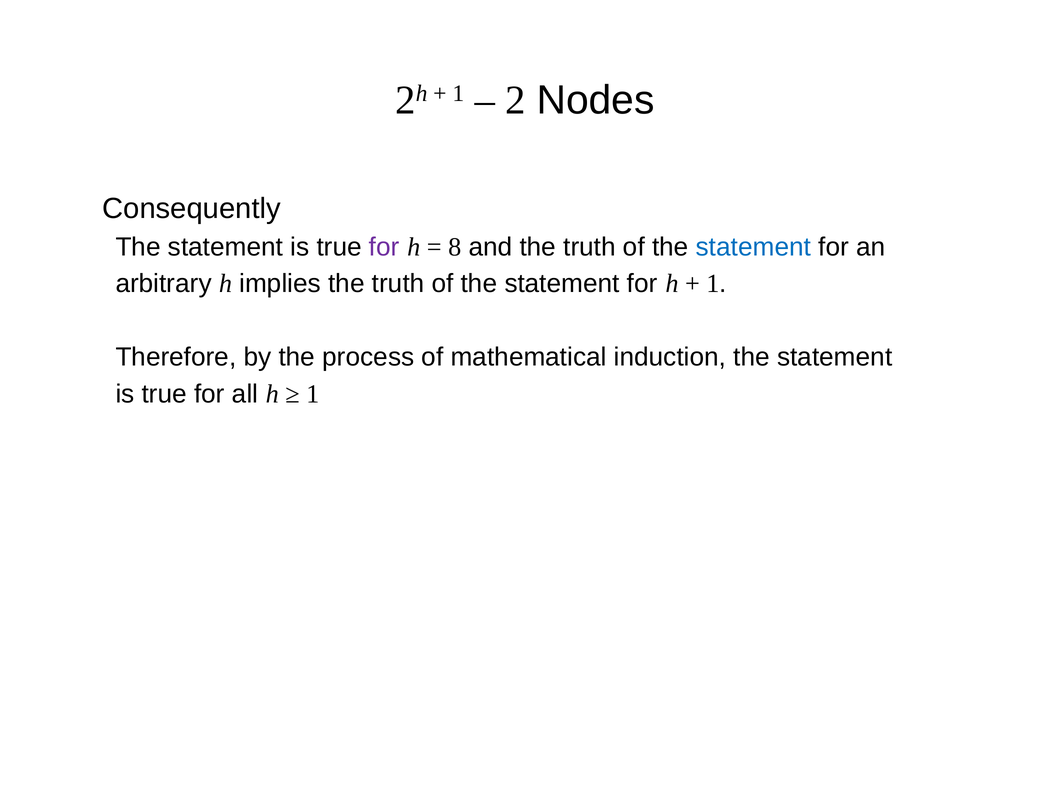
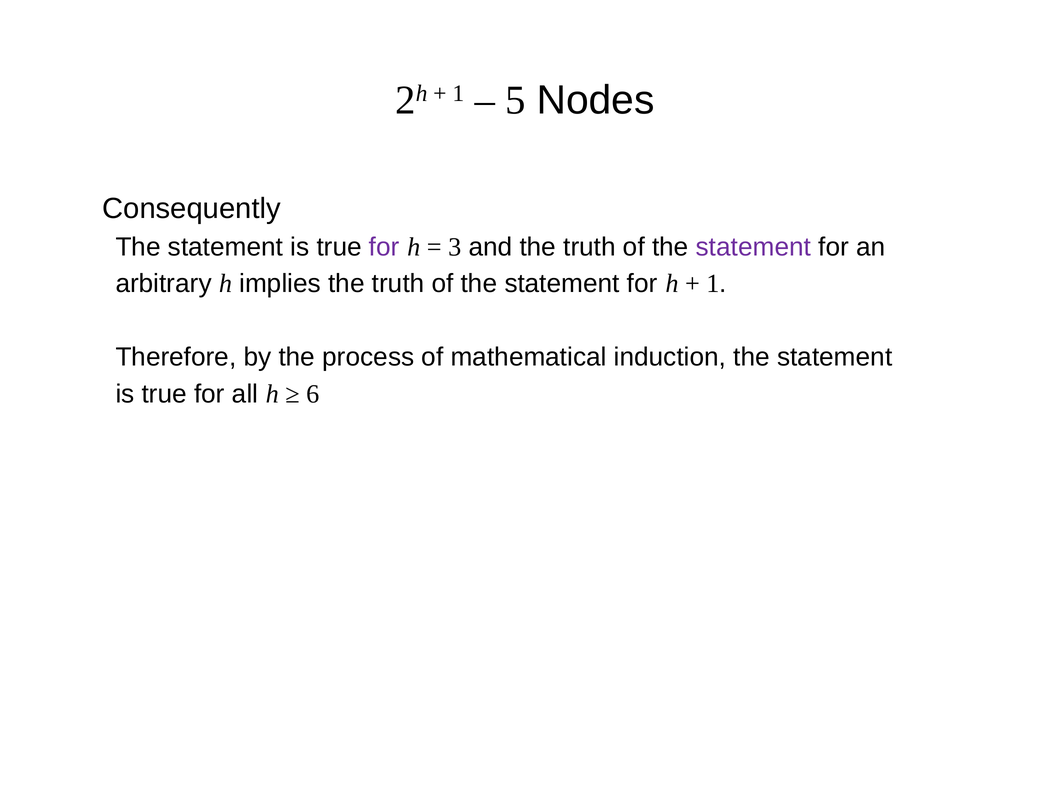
2: 2 -> 5 (515, 100)
8: 8 -> 3 (455, 247)
statement colour: blue -> purple (753, 247)
1: 1 -> 6 (313, 394)
